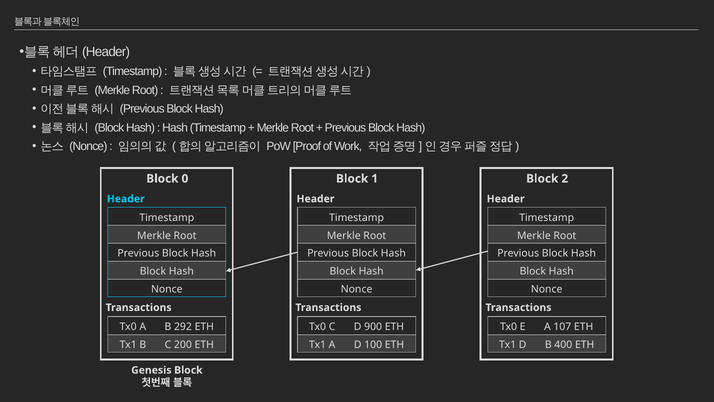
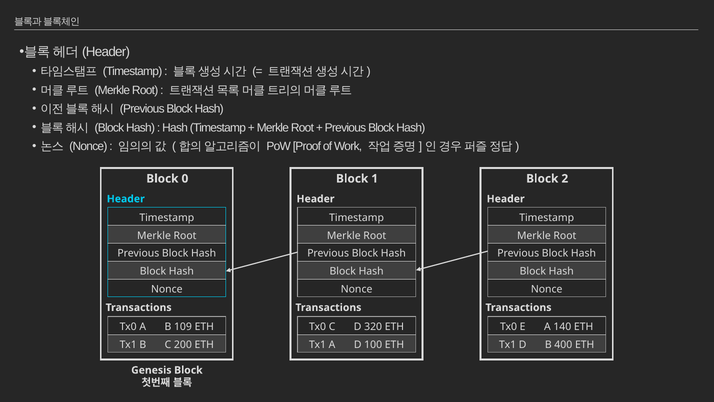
292: 292 -> 109 (183, 327)
900: 900 -> 320 (373, 327)
107: 107 -> 140 (562, 327)
